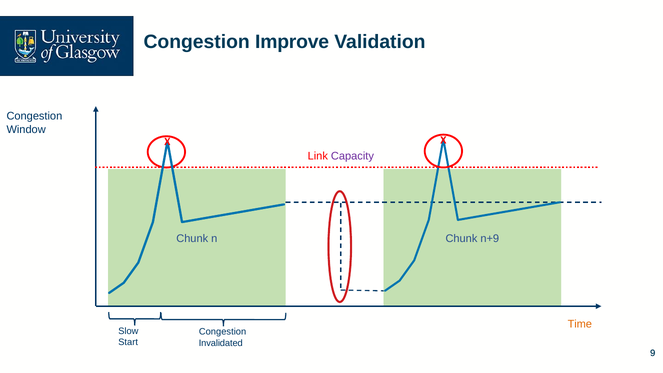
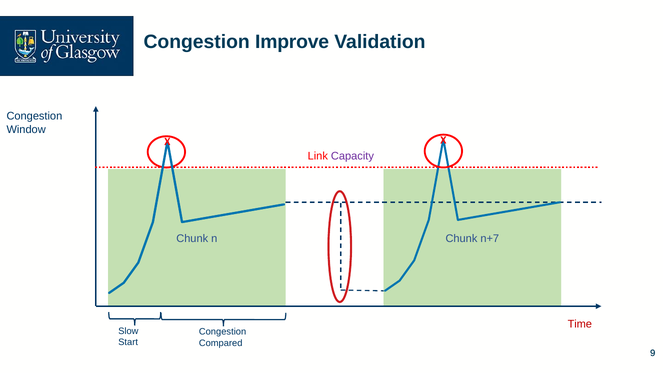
n+9: n+9 -> n+7 (490, 238)
Time colour: orange -> red (580, 324)
Invalidated: Invalidated -> Compared (221, 343)
